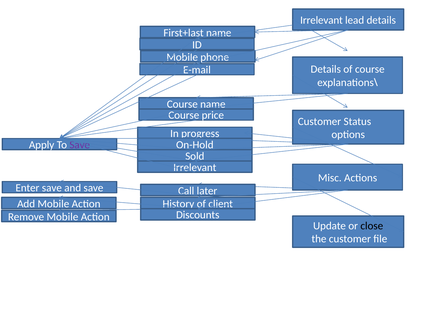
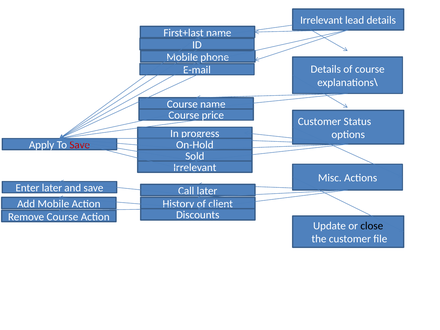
Save colour: purple -> red (80, 145)
Enter save: save -> later (52, 188)
Remove Mobile: Mobile -> Course (62, 217)
